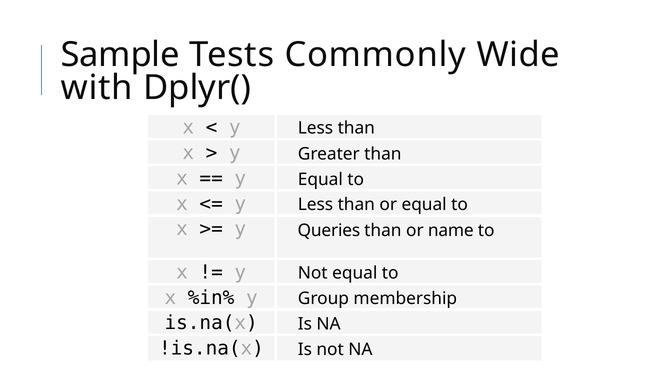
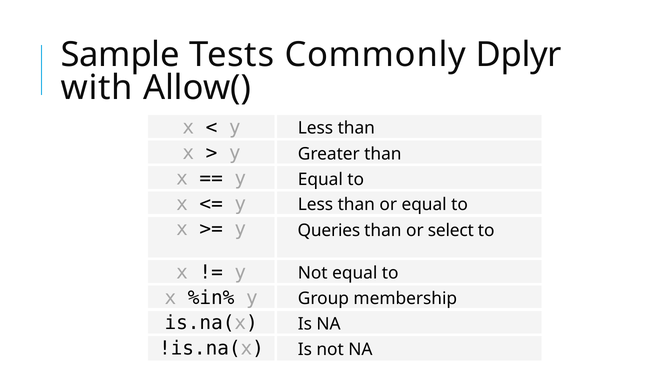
Wide: Wide -> Dplyr (519, 55)
Dplyr(: Dplyr( -> Allow( (197, 88)
name: name -> select (451, 230)
